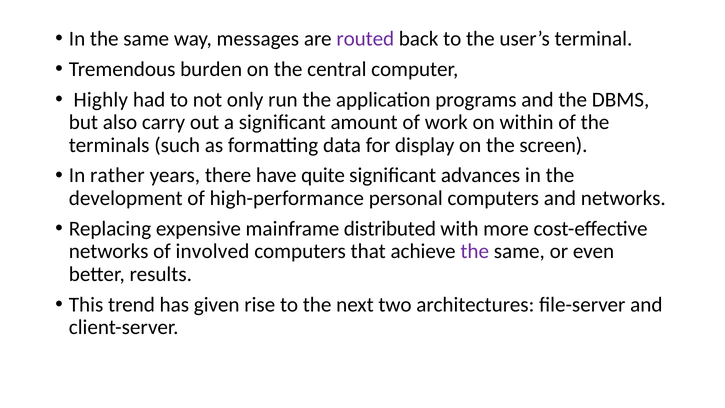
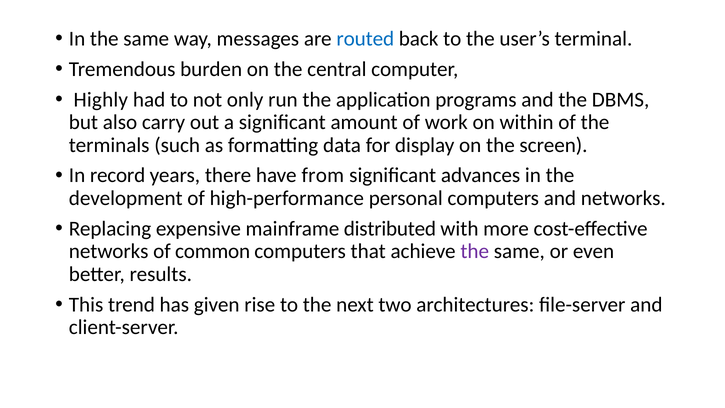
routed colour: purple -> blue (365, 39)
rather: rather -> record (118, 175)
quite: quite -> from (323, 175)
involved: involved -> common (213, 251)
